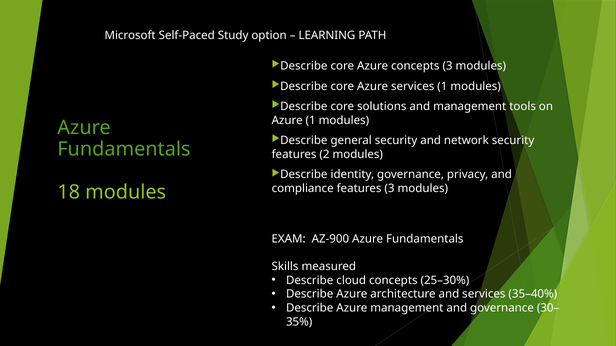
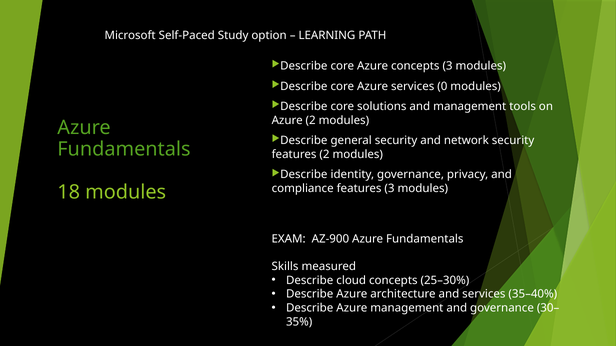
services 1: 1 -> 0 (442, 86)
Azure 1: 1 -> 2 (311, 120)
